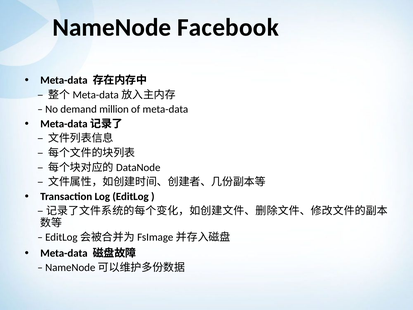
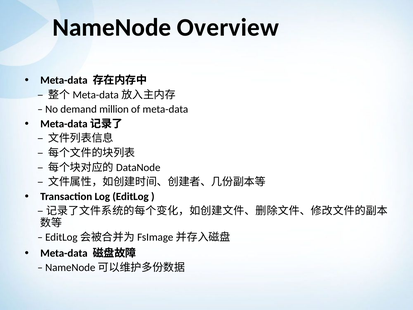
Facebook: Facebook -> Overview (228, 27)
